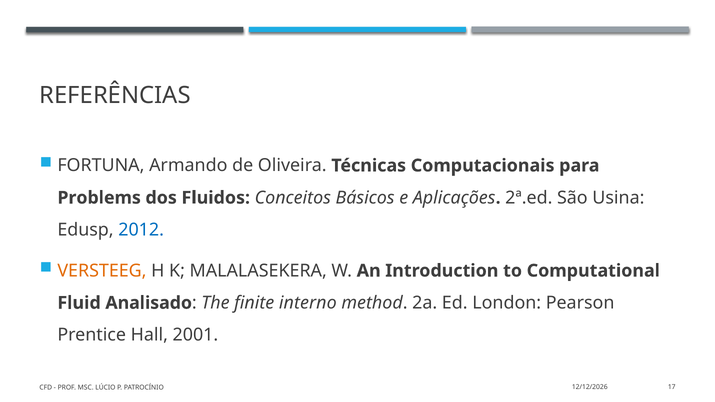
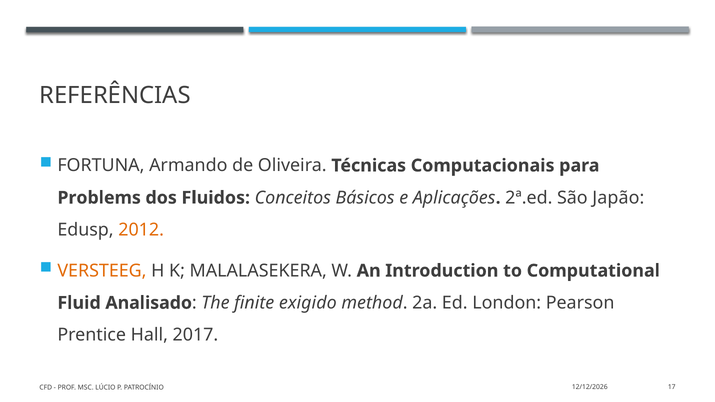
Usina: Usina -> Japão (618, 198)
2012 colour: blue -> orange (141, 230)
interno: interno -> exigido (308, 303)
2001: 2001 -> 2017 (195, 335)
